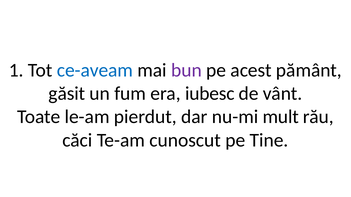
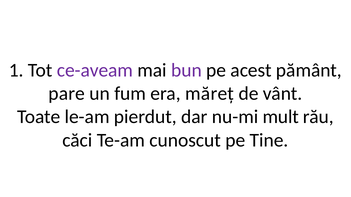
ce-aveam colour: blue -> purple (95, 70)
găsit: găsit -> pare (67, 94)
iubesc: iubesc -> măreț (210, 94)
